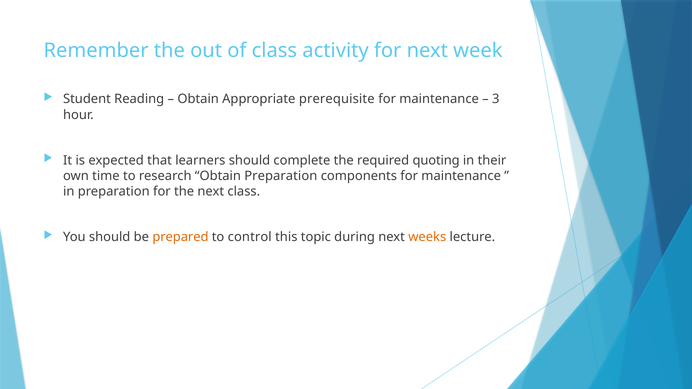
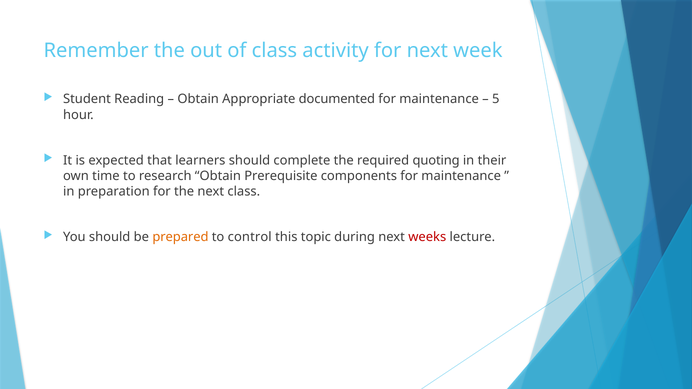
prerequisite: prerequisite -> documented (337, 99)
3: 3 -> 5 (496, 99)
Obtain Preparation: Preparation -> Prerequisite (281, 176)
weeks colour: orange -> red (427, 237)
